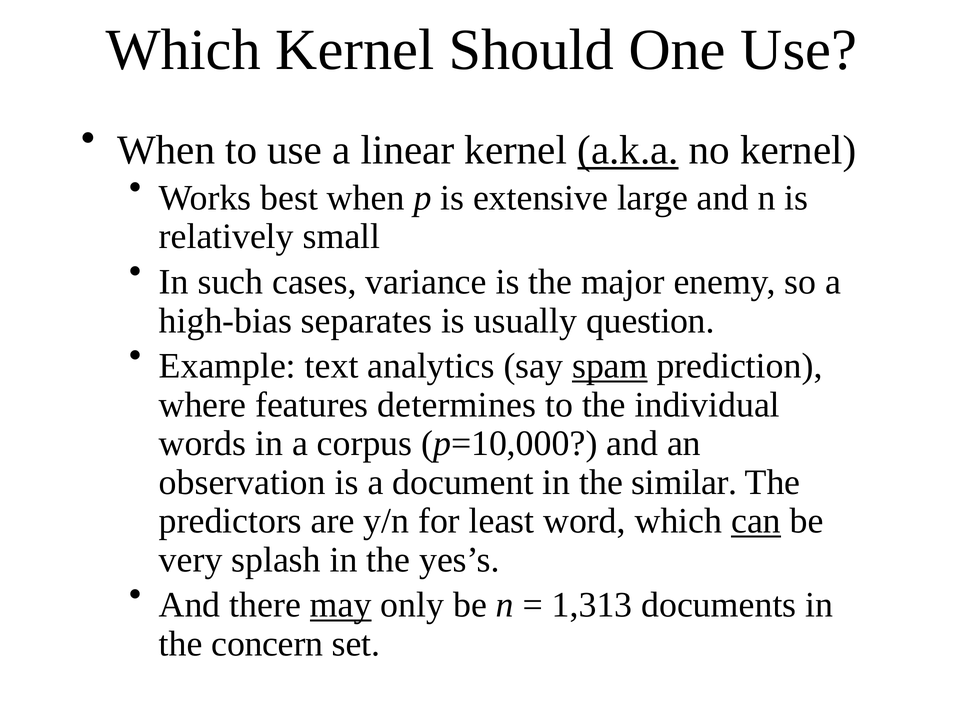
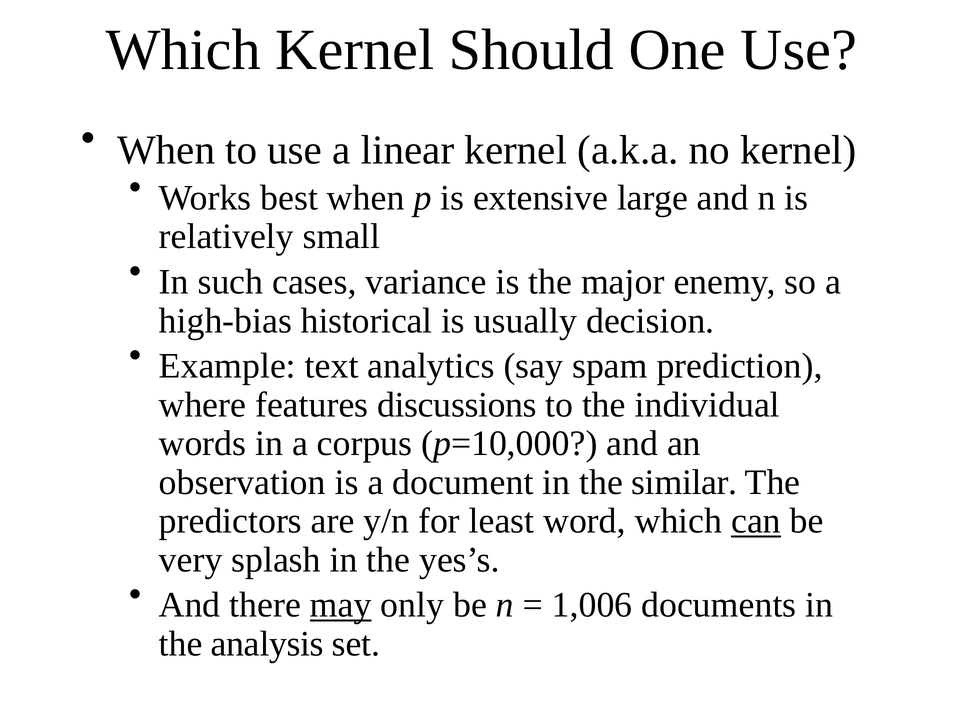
a.k.a underline: present -> none (628, 150)
separates: separates -> historical (367, 321)
question: question -> decision (650, 321)
spam underline: present -> none (610, 366)
determines: determines -> discussions (457, 405)
1,313: 1,313 -> 1,006 (592, 605)
concern: concern -> analysis (267, 644)
